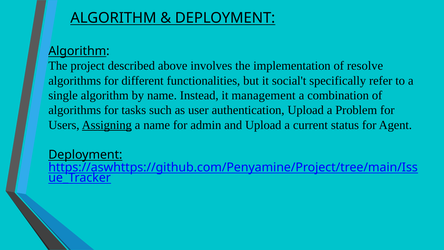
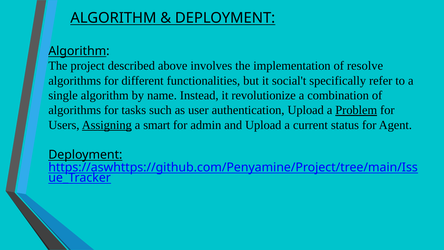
management: management -> revolutionize (264, 95)
Problem underline: none -> present (356, 110)
a name: name -> smart (157, 125)
